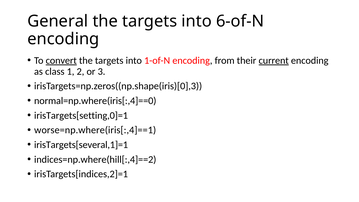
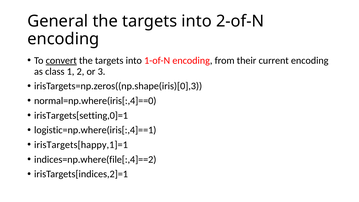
6-of-N: 6-of-N -> 2-of-N (240, 21)
current underline: present -> none (274, 61)
worse=np.where(iris[:,4]==1: worse=np.where(iris[:,4]==1 -> logistic=np.where(iris[:,4]==1 (95, 130)
irisTargets[several,1]=1: irisTargets[several,1]=1 -> irisTargets[happy,1]=1 (81, 145)
indices=np.where(hill[:,4]==2: indices=np.where(hill[:,4]==2 -> indices=np.where(file[:,4]==2 (95, 159)
